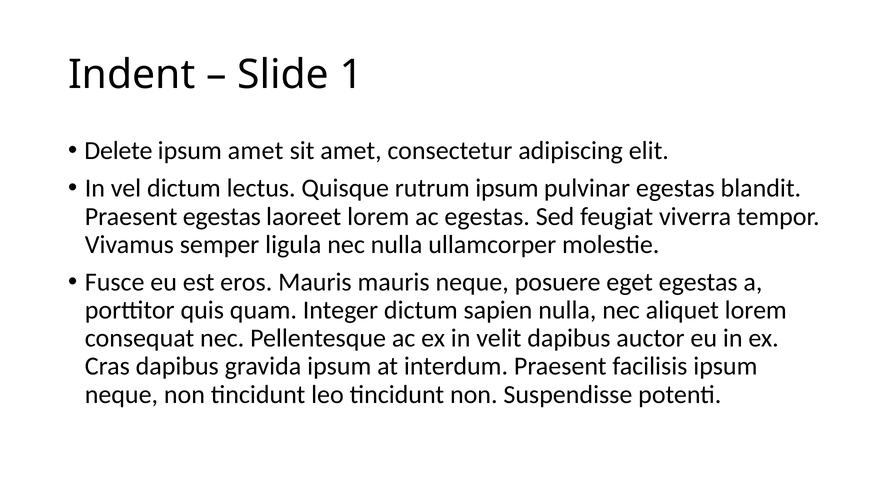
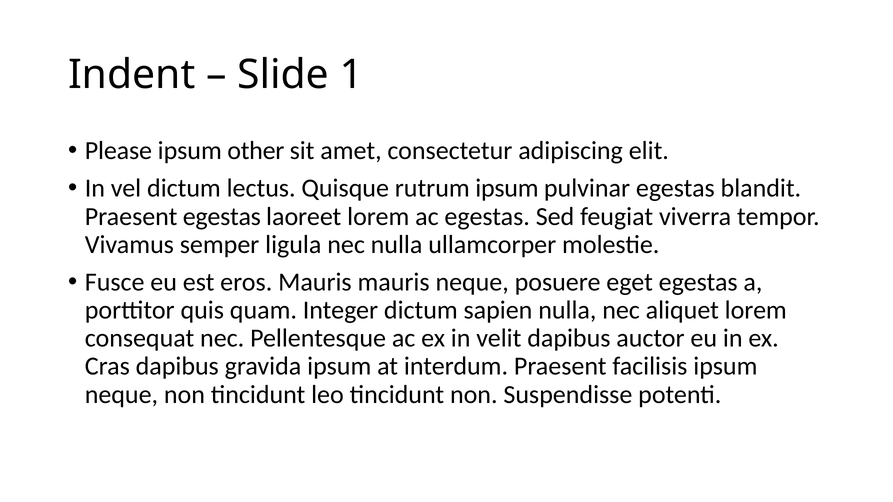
Delete: Delete -> Please (118, 151)
ipsum amet: amet -> other (256, 151)
